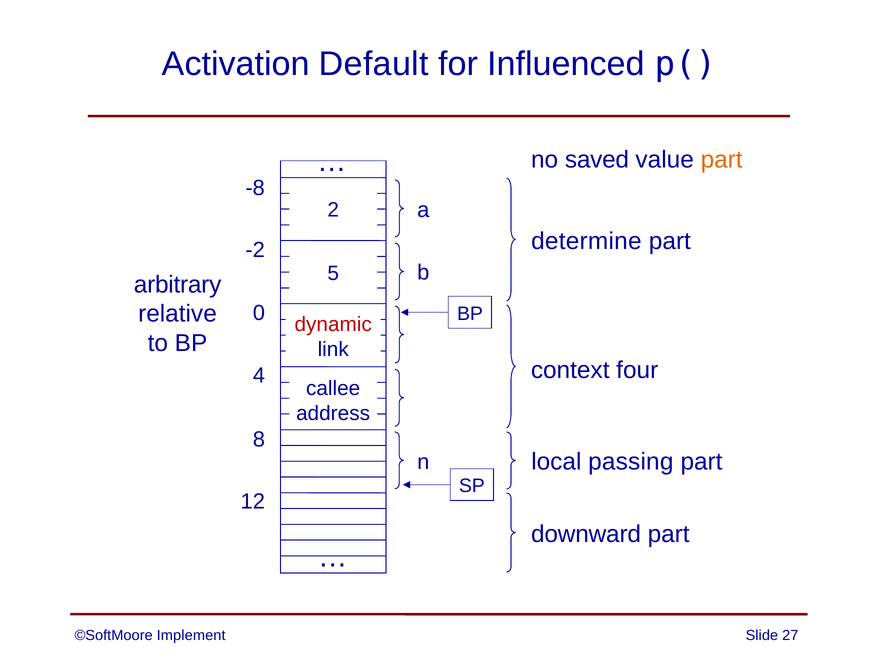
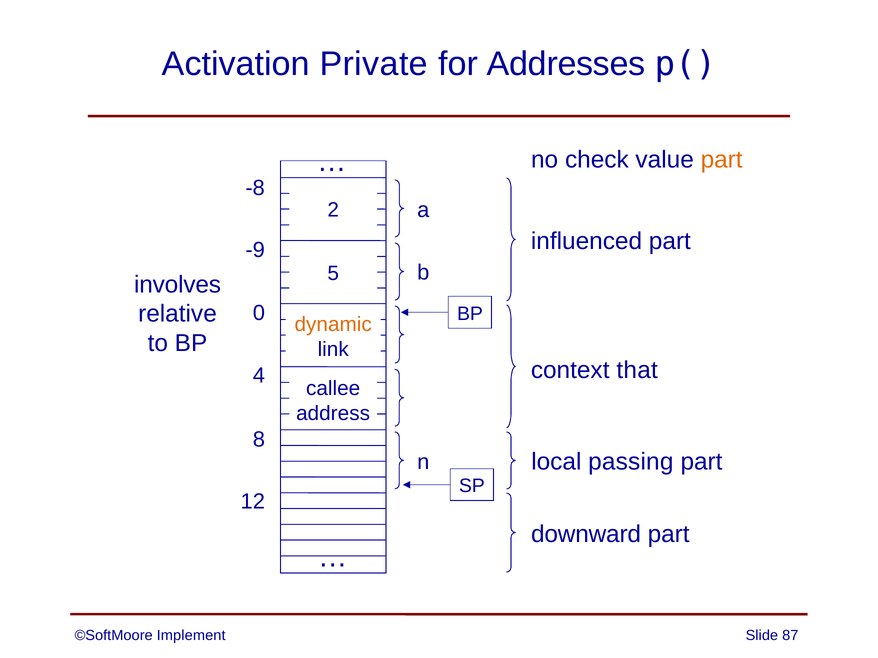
Default: Default -> Private (374, 64)
Influenced: Influenced -> Addresses (566, 64)
saved: saved -> check (597, 160)
determine: determine -> influenced (587, 241)
-2: -2 -> -9 (255, 250)
arbitrary: arbitrary -> involves (178, 285)
dynamic colour: red -> orange (333, 325)
four: four -> that (637, 370)
27: 27 -> 87 (790, 636)
